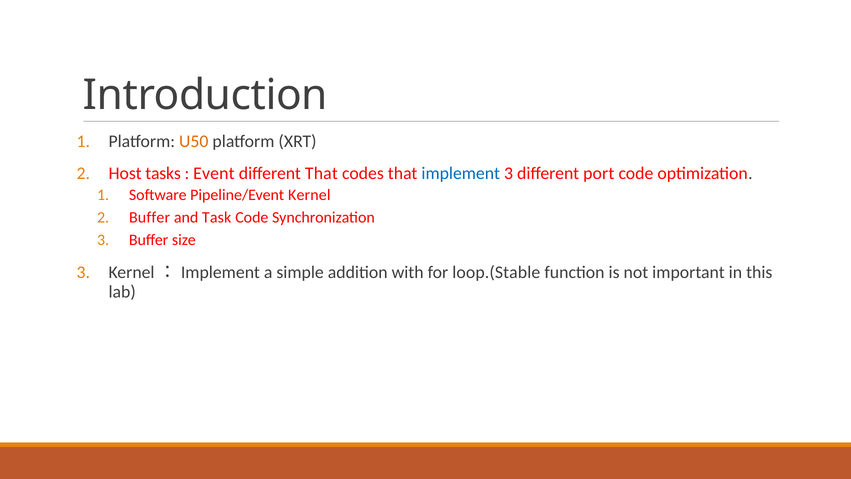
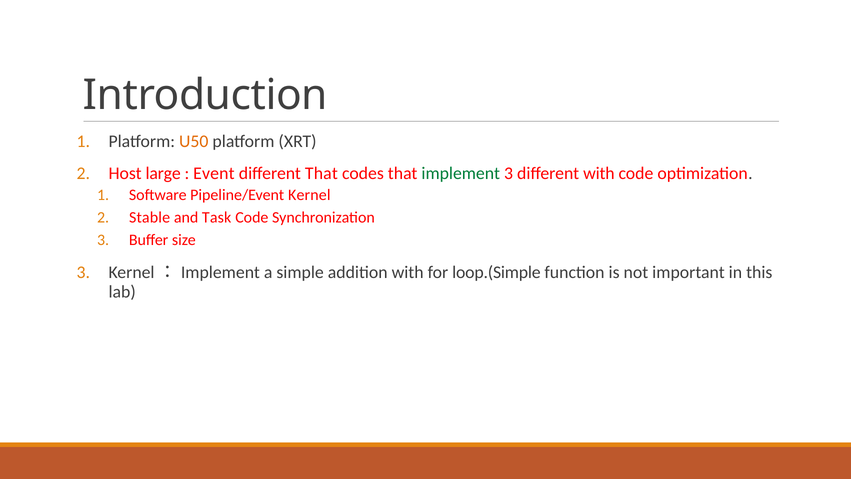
tasks: tasks -> large (163, 173)
implement colour: blue -> green (461, 173)
different port: port -> with (599, 173)
Buffer: Buffer -> Stable (150, 217)
loop.(Stable: loop.(Stable -> loop.(Simple (496, 272)
